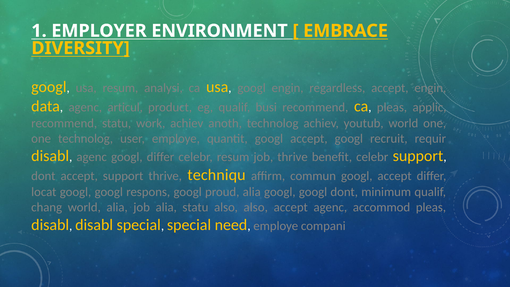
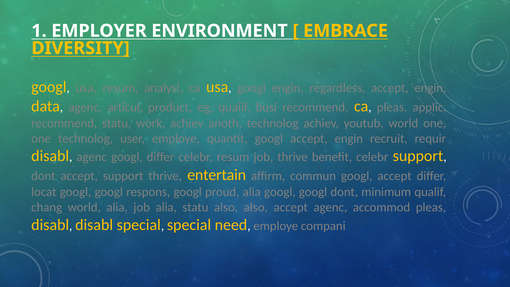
googl accept googl: googl -> engin (349, 138)
techniqu: techniqu -> entertain (217, 175)
